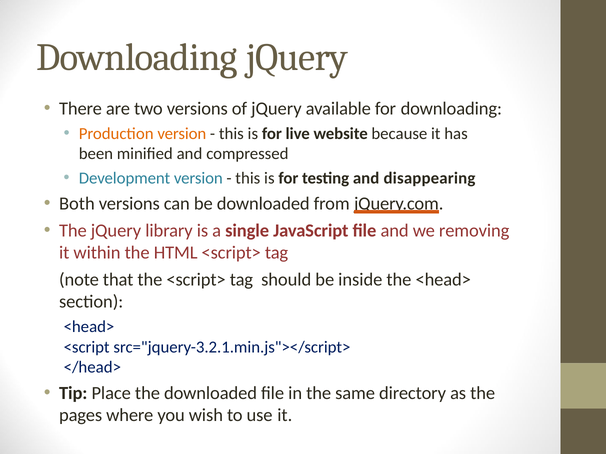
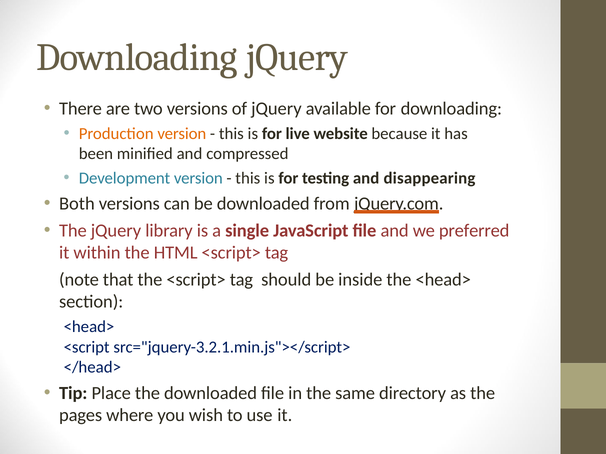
removing: removing -> preferred (474, 231)
